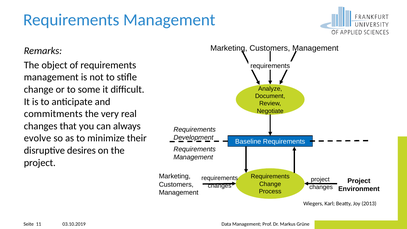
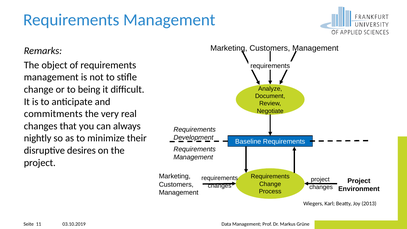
some: some -> being (89, 89)
evolve: evolve -> nightly (38, 138)
